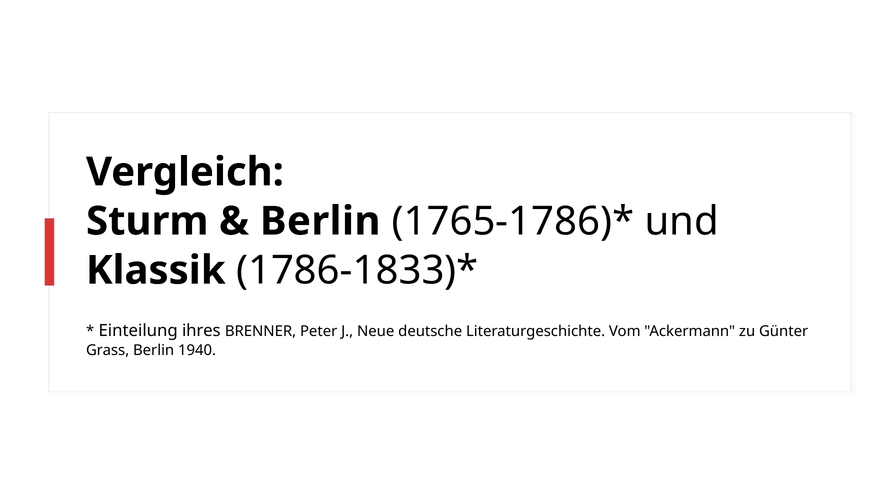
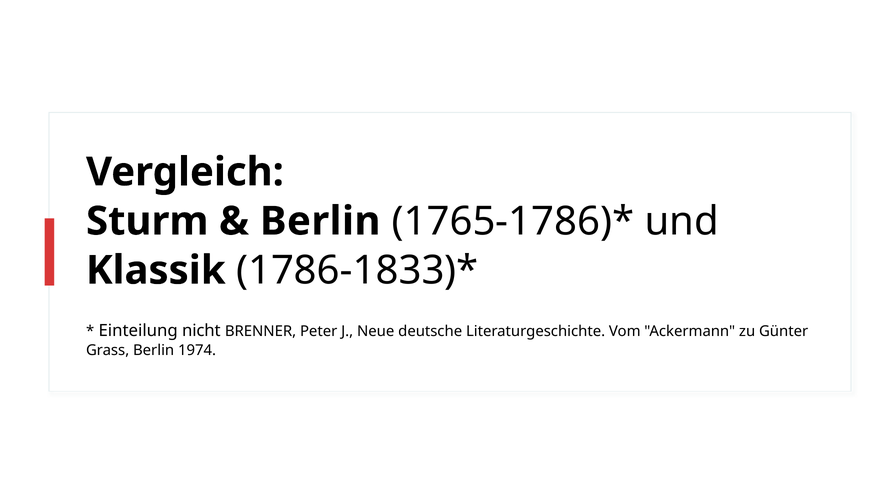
ihres: ihres -> nicht (201, 331)
1940: 1940 -> 1974 (197, 350)
